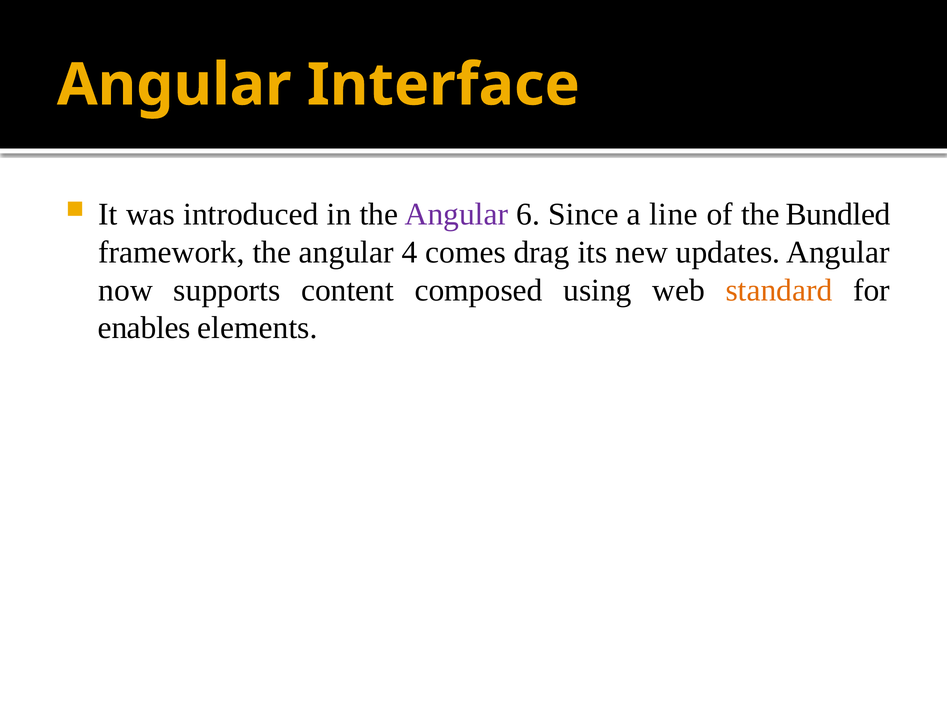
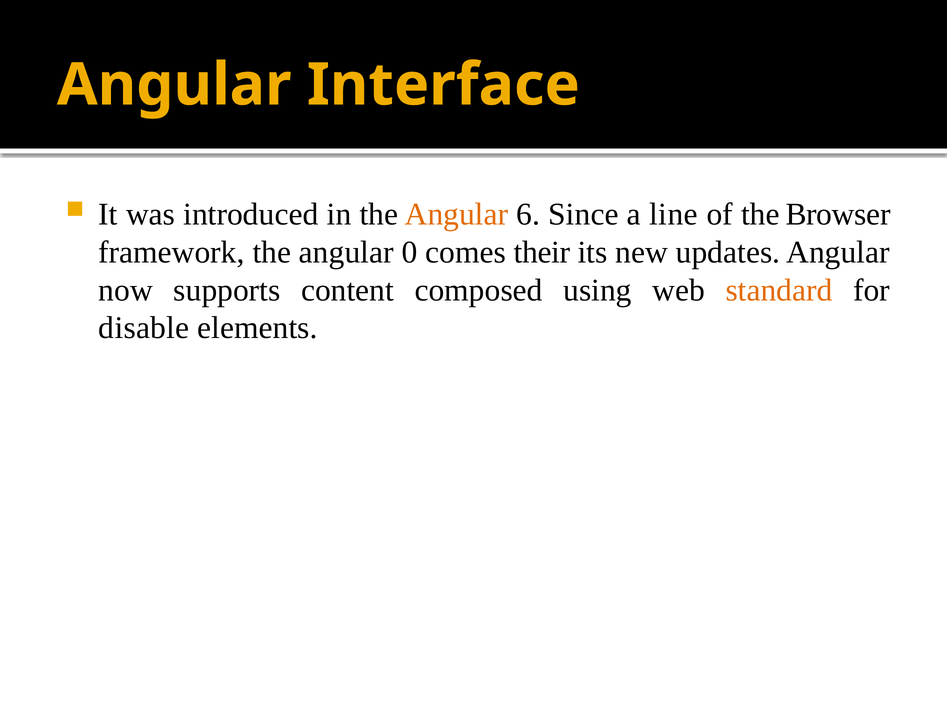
Angular colour: purple -> orange (456, 214)
Bundled: Bundled -> Browser (838, 214)
4: 4 -> 0 (409, 252)
drag: drag -> their (542, 252)
enables: enables -> disable (144, 328)
